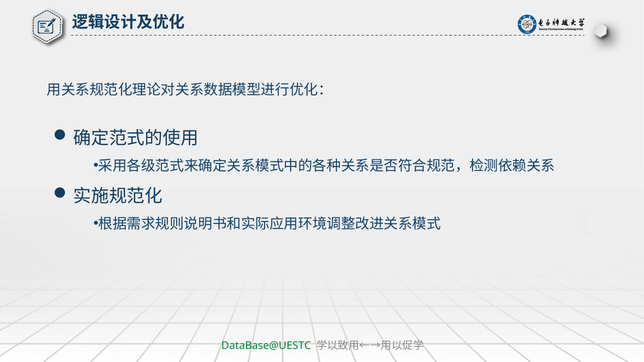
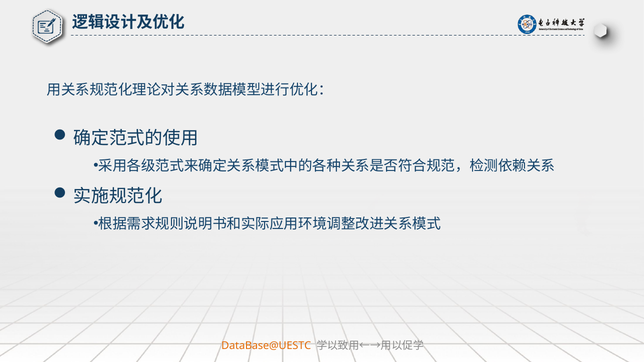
DataBase@UESTC colour: green -> orange (266, 346)
